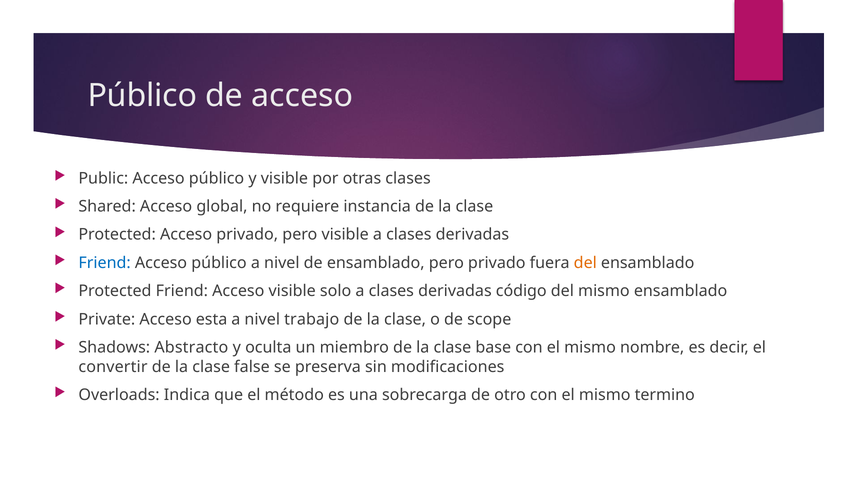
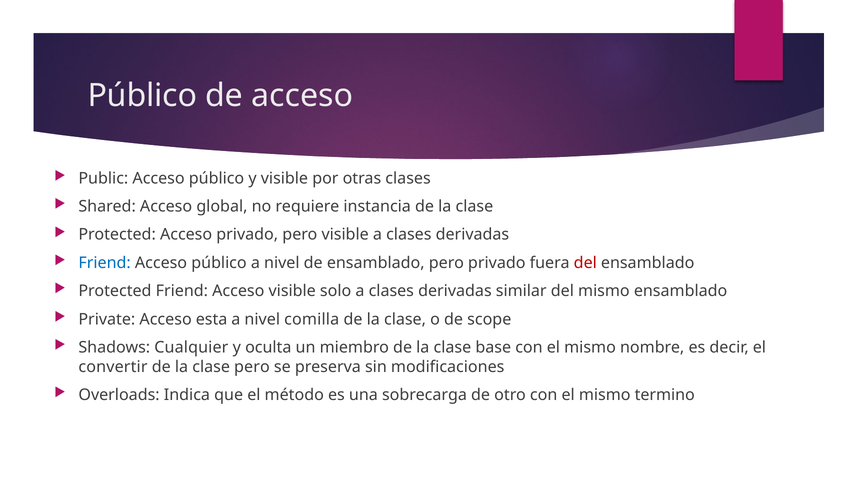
del colour: orange -> red (585, 263)
código: código -> similar (521, 291)
trabajo: trabajo -> comilla (312, 320)
Abstracto: Abstracto -> Cualquier (191, 348)
clase false: false -> pero (252, 367)
